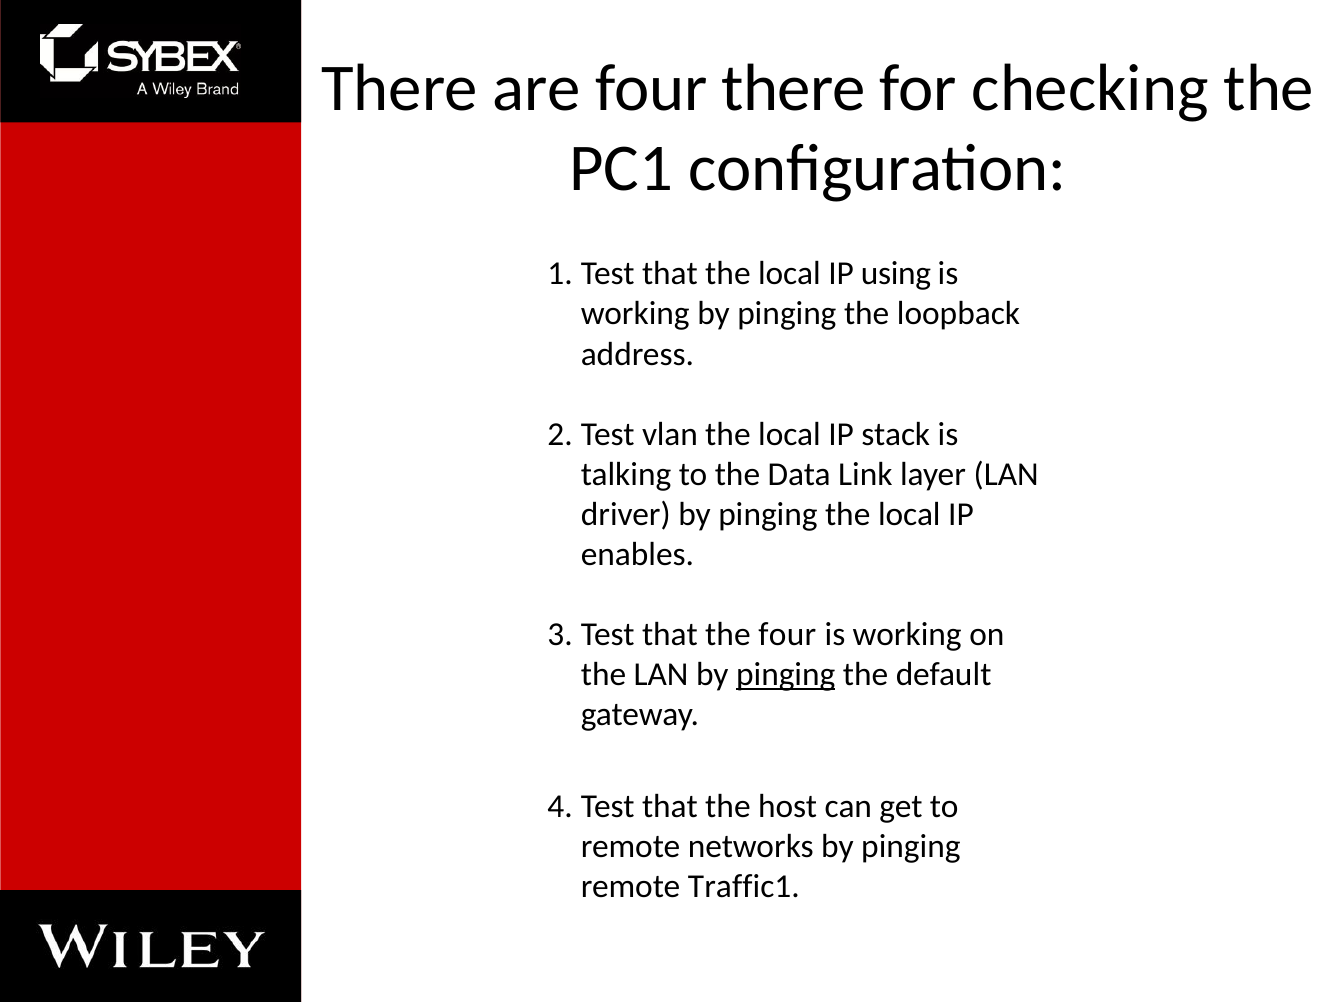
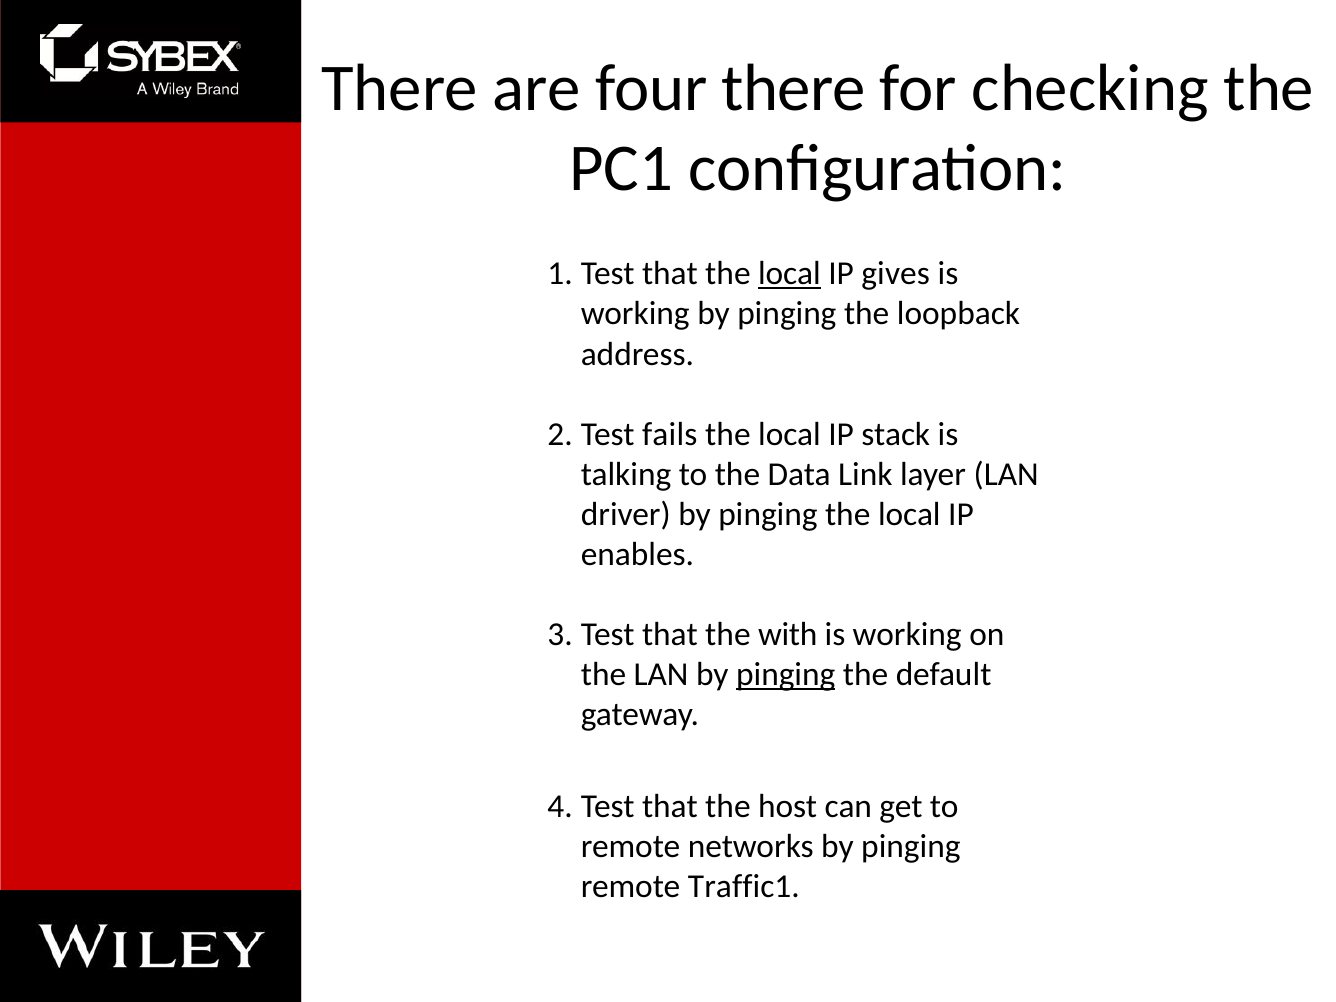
local underline: none -> present (789, 274)
using: using -> gives (896, 274)
vlan: vlan -> fails (670, 434)
the four: four -> with (788, 635)
